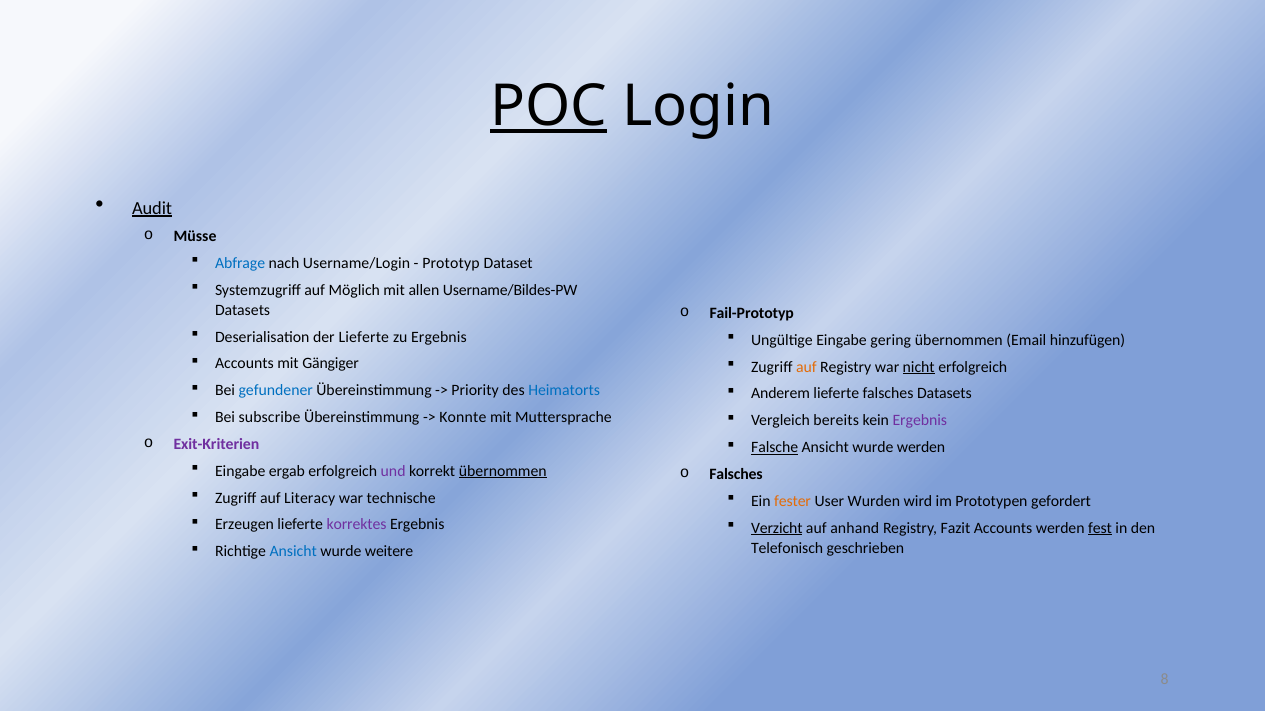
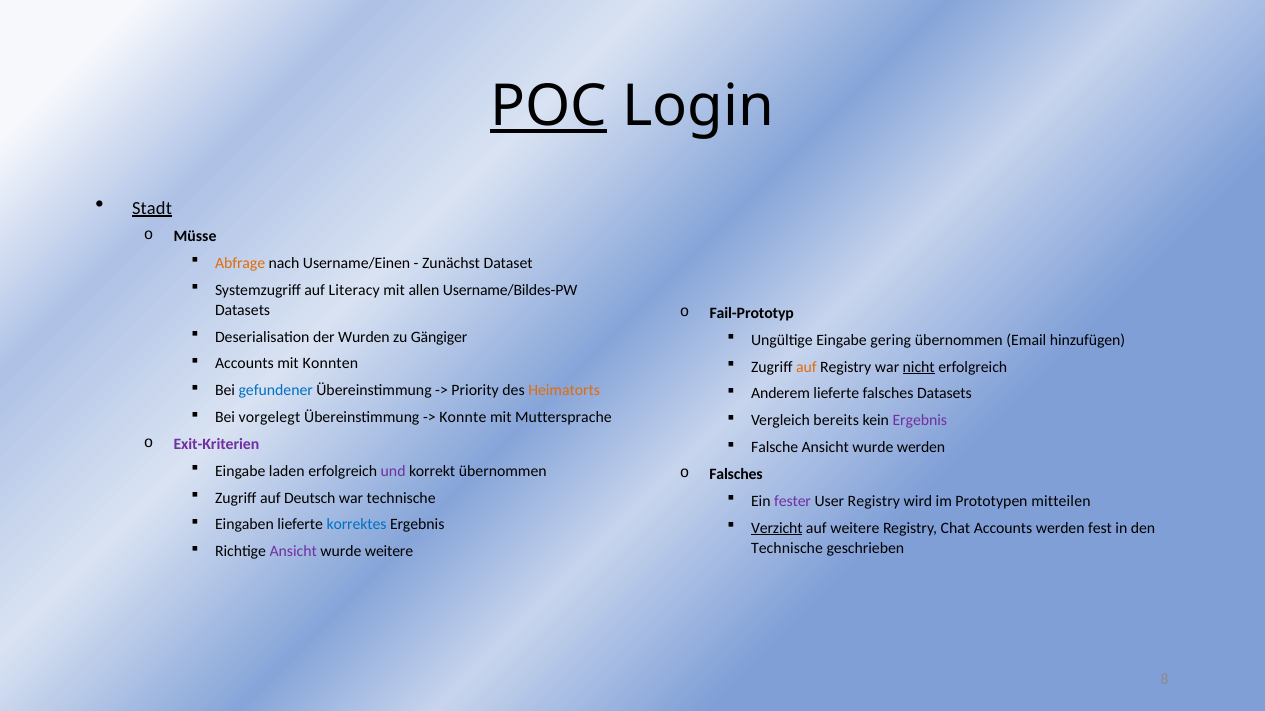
Audit: Audit -> Stadt (152, 208)
Abfrage colour: blue -> orange (240, 263)
Username/Login: Username/Login -> Username/Einen (357, 263)
Prototyp: Prototyp -> Zunächst (451, 263)
Möglich: Möglich -> Literacy (354, 290)
der Lieferte: Lieferte -> Wurden (364, 337)
zu Ergebnis: Ergebnis -> Gängiger (439, 337)
Gängiger: Gängiger -> Konnten (330, 364)
Heimatorts colour: blue -> orange (564, 391)
subscribe: subscribe -> vorgelegt (269, 418)
Falsche underline: present -> none (775, 448)
ergab: ergab -> laden (287, 471)
übernommen underline: present -> none (503, 471)
Literacy: Literacy -> Deutsch (310, 498)
fester colour: orange -> purple (793, 501)
User Wurden: Wurden -> Registry (874, 501)
gefordert: gefordert -> mitteilen (1061, 501)
Erzeugen: Erzeugen -> Eingaben (244, 525)
korrektes colour: purple -> blue (357, 525)
auf anhand: anhand -> weitere (855, 528)
Fazit: Fazit -> Chat (955, 528)
fest underline: present -> none (1100, 528)
Telefonisch: Telefonisch -> Technische (787, 549)
Ansicht colour: blue -> purple (293, 552)
